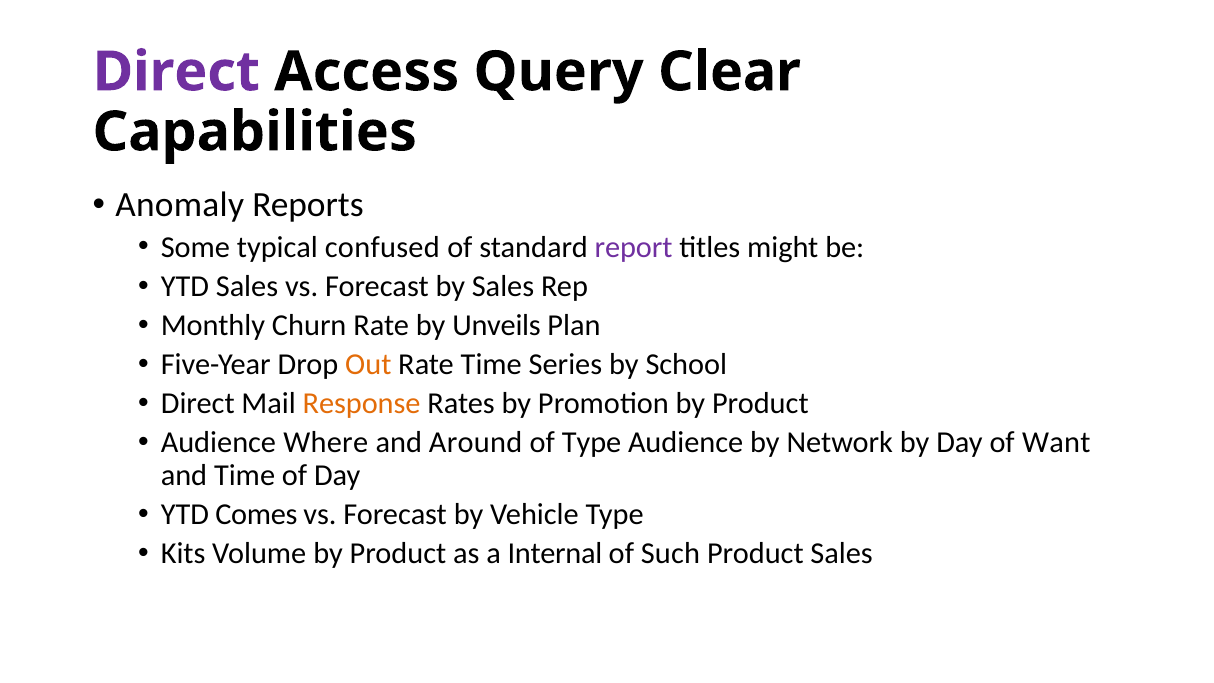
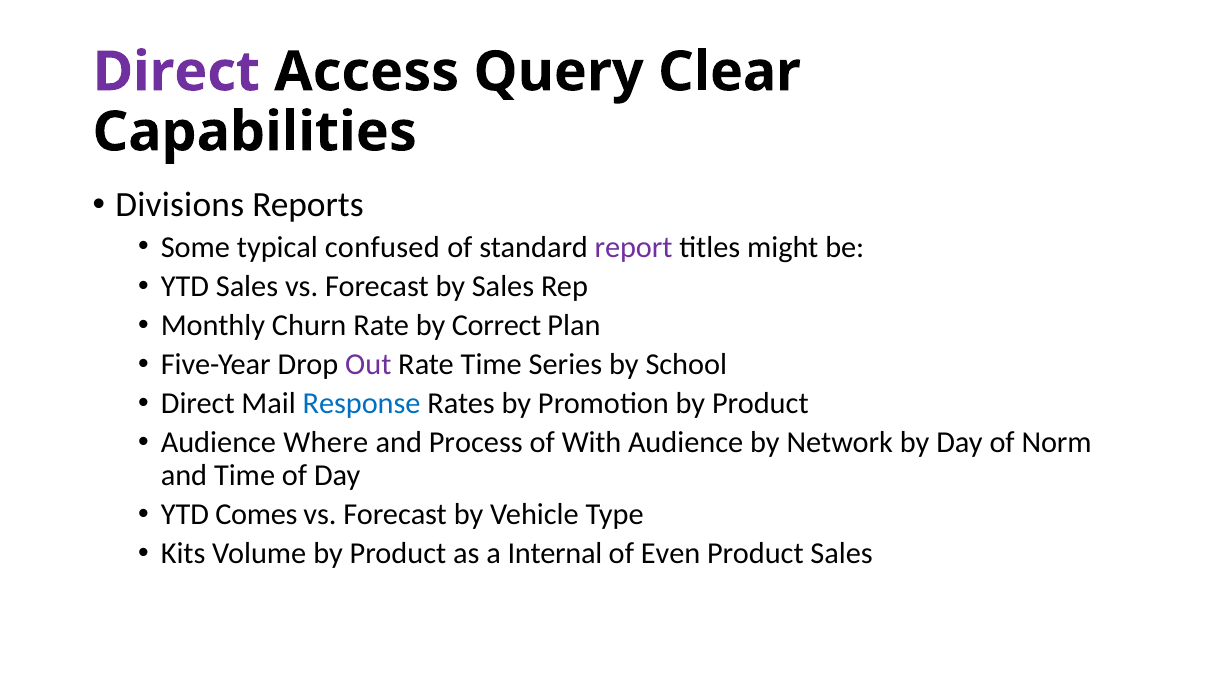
Anomaly: Anomaly -> Divisions (180, 205)
Unveils: Unveils -> Correct (497, 325)
Out colour: orange -> purple (368, 364)
Response colour: orange -> blue (362, 403)
Around: Around -> Process (476, 442)
of Type: Type -> With (592, 442)
Want: Want -> Norm (1057, 442)
Such: Such -> Even (671, 553)
